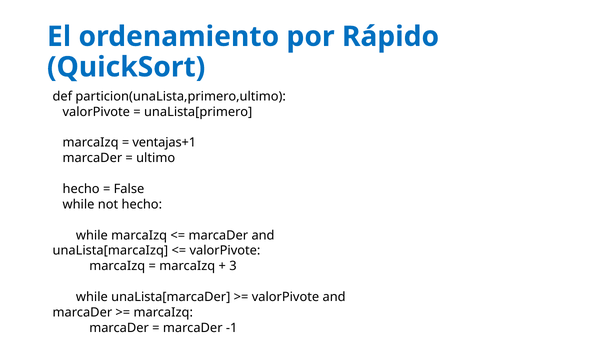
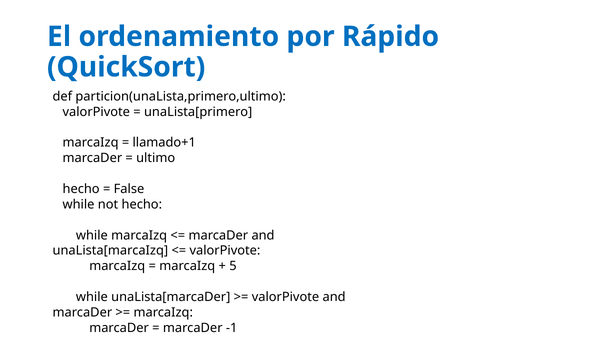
ventajas+1: ventajas+1 -> llamado+1 (164, 142)
3: 3 -> 5 (233, 266)
